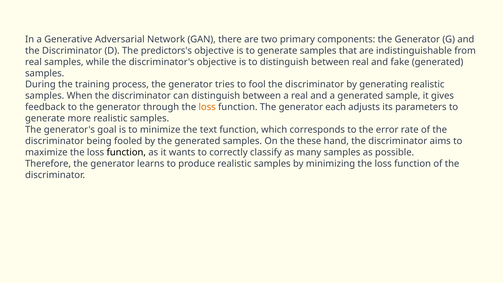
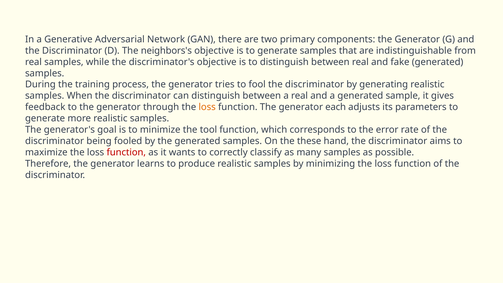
predictors's: predictors's -> neighbors's (166, 51)
text: text -> tool (208, 130)
function colour: black -> red (126, 152)
